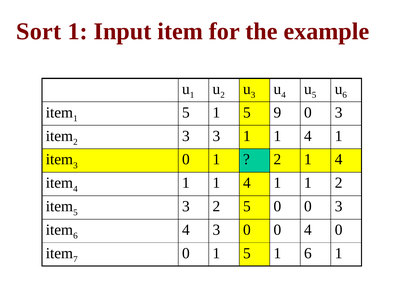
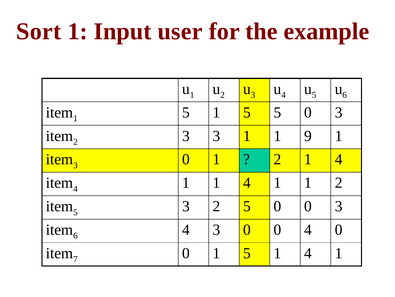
Input item: item -> user (180, 31)
5 9: 9 -> 5 (278, 112)
3 1 1 4: 4 -> 9 (308, 136)
5 1 6: 6 -> 4 (308, 253)
